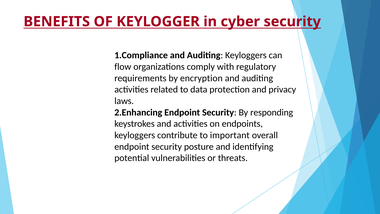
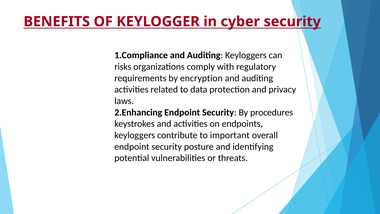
flow: flow -> risks (123, 67)
responding: responding -> procedures (272, 112)
